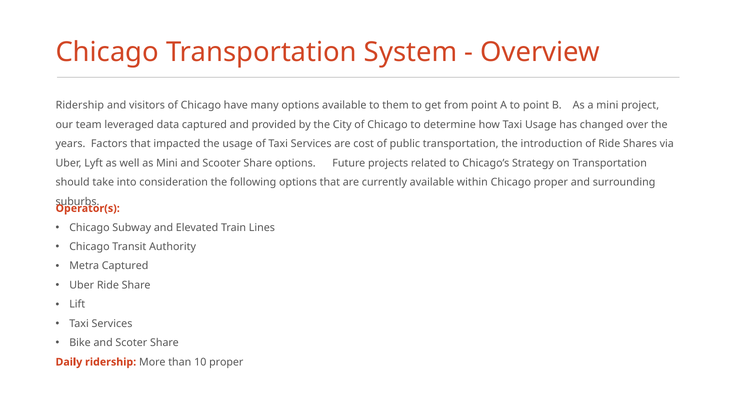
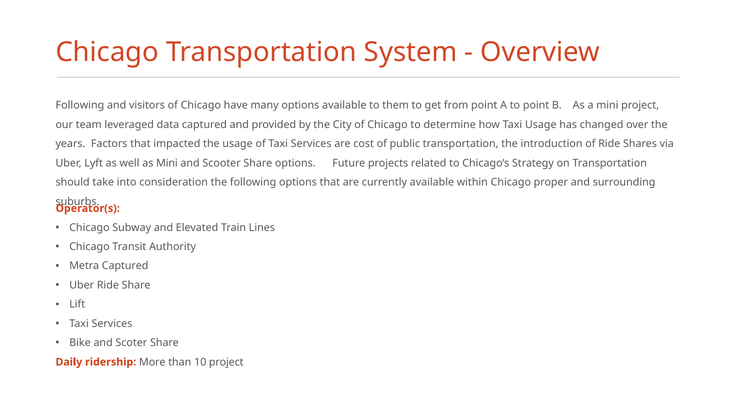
Ridership: Ridership -> Following (80, 105)
10 proper: proper -> project (226, 362)
